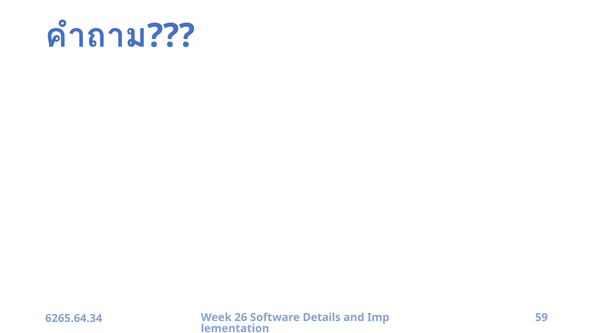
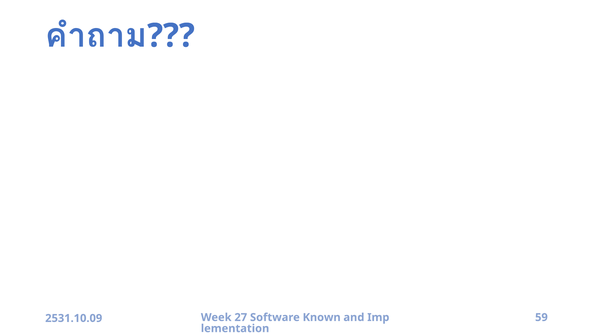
26: 26 -> 27 (241, 318)
Details: Details -> Known (322, 318)
6265.64.34: 6265.64.34 -> 2531.10.09 (74, 319)
